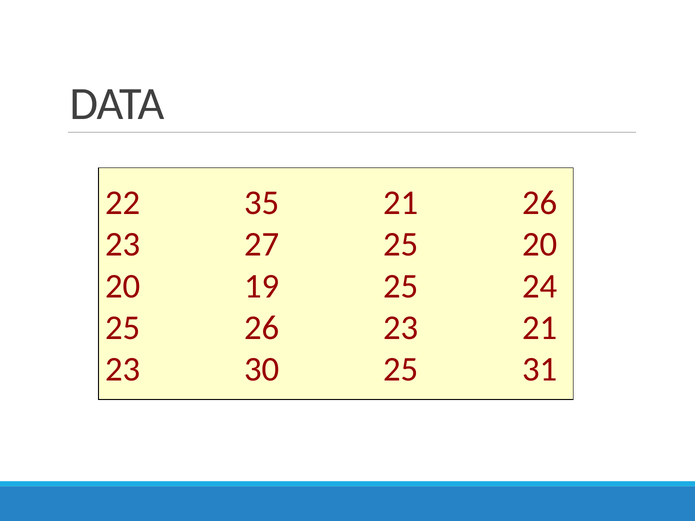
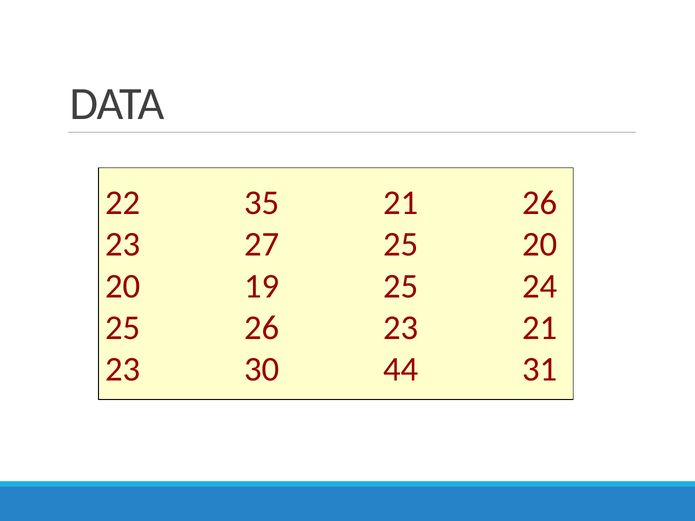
30 25: 25 -> 44 (401, 370)
